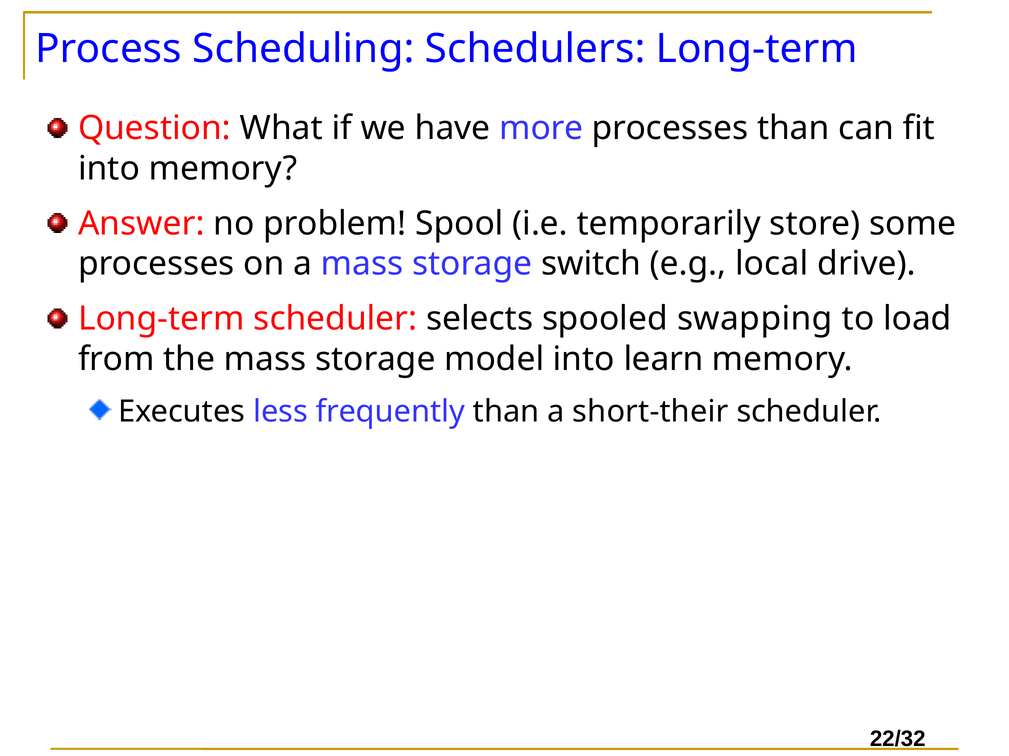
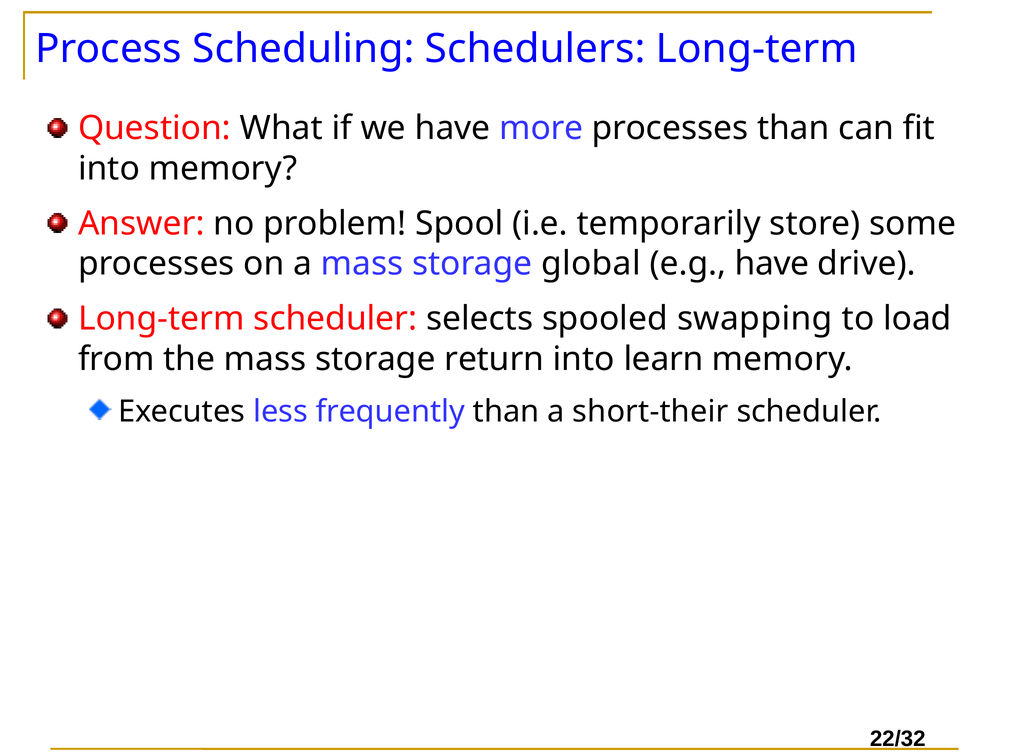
switch: switch -> global (591, 264)
e.g local: local -> have (772, 264)
model: model -> return (494, 359)
